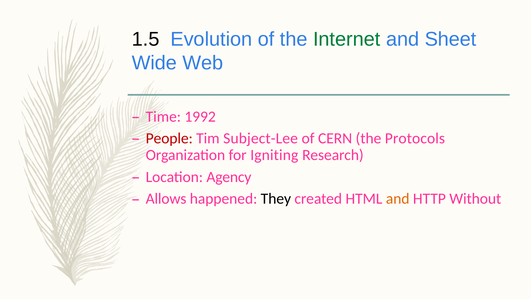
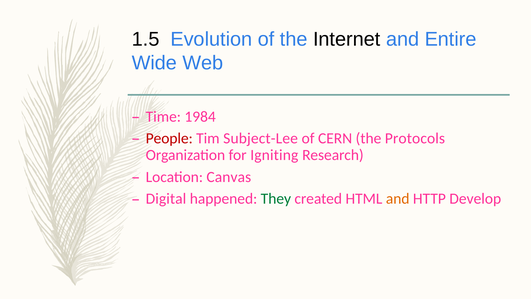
Internet colour: green -> black (347, 39)
Sheet: Sheet -> Entire (451, 39)
1992: 1992 -> 1984 (200, 116)
Agency: Agency -> Canvas (229, 177)
Allows: Allows -> Digital (166, 199)
They colour: black -> green (276, 199)
Without: Without -> Develop (475, 199)
